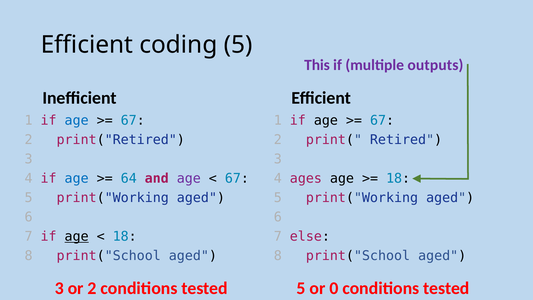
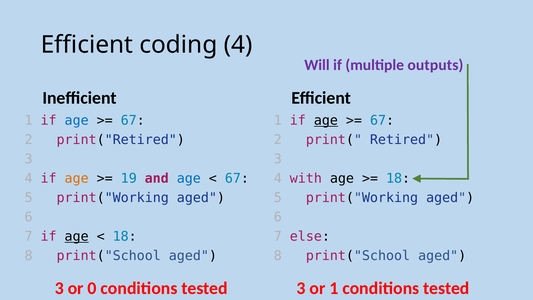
coding 5: 5 -> 4 (238, 45)
This: This -> Will (317, 65)
age underline: none -> present (326, 120)
age colour: blue -> orange (77, 178)
64: 64 -> 19 (129, 178)
age colour: purple -> blue (189, 178)
ages: ages -> with (306, 178)
or 2: 2 -> 0 (92, 288)
tested 5: 5 -> 3 (301, 288)
or 0: 0 -> 1 (334, 288)
